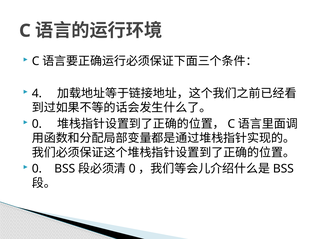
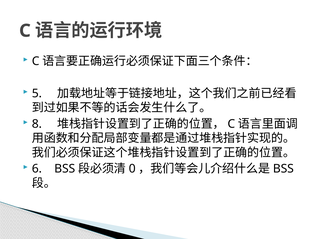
4: 4 -> 5 (37, 94)
0: 0 -> 8 (37, 124)
0: 0 -> 6 (37, 169)
